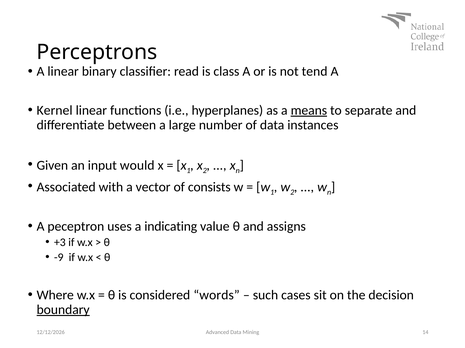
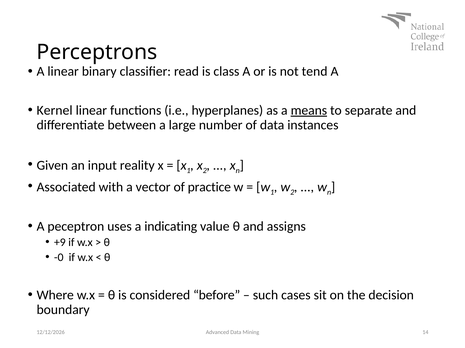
would: would -> reality (137, 166)
consists: consists -> practice (209, 187)
+3: +3 -> +9 (60, 243)
-9: -9 -> -0 (59, 258)
words: words -> before (217, 296)
boundary underline: present -> none (63, 310)
